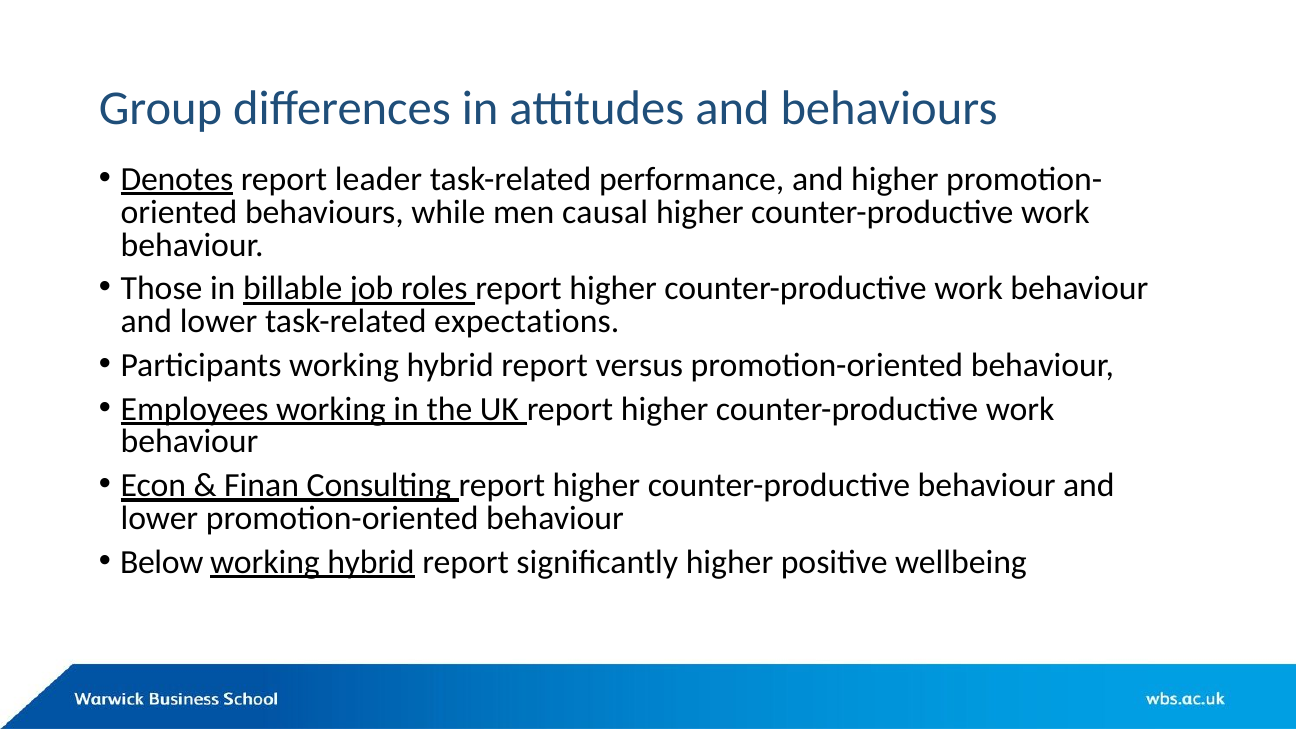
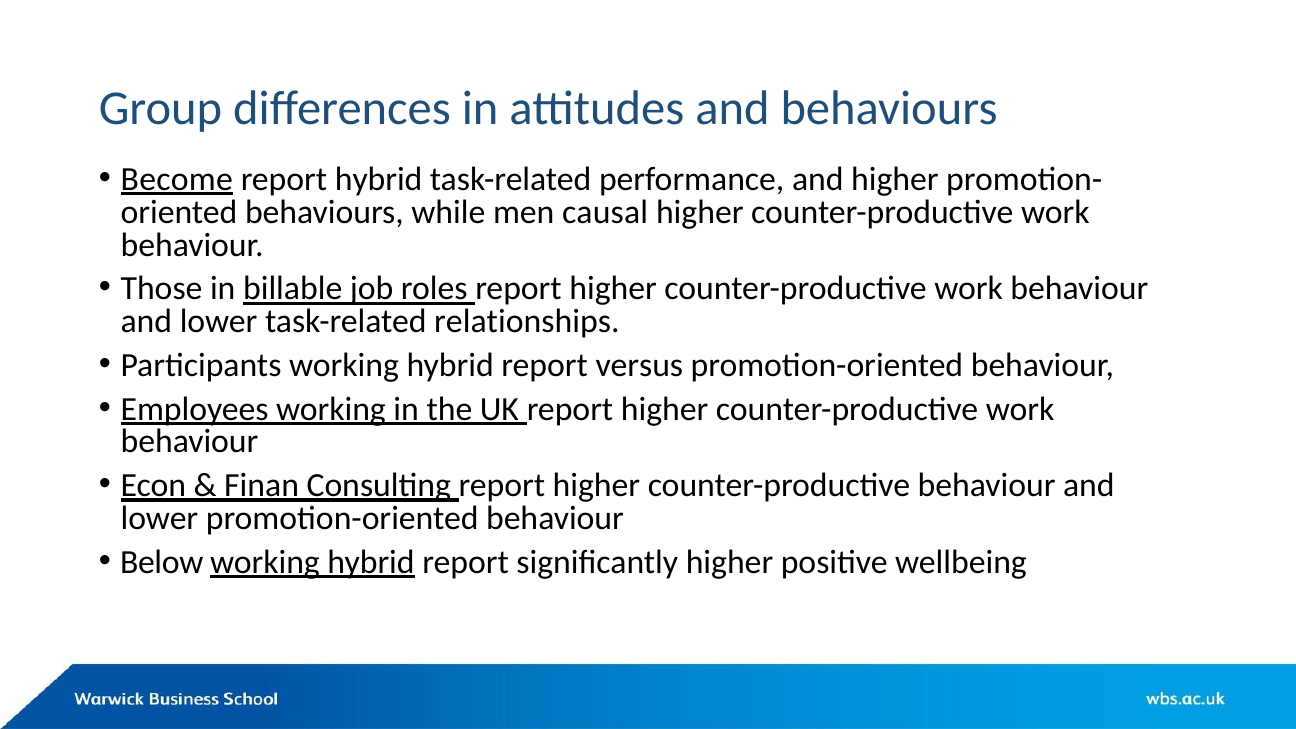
Denotes: Denotes -> Become (177, 179)
report leader: leader -> hybrid (379, 179)
expectations: expectations -> relationships (527, 321)
